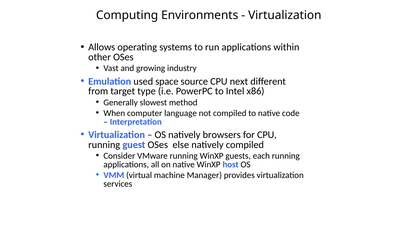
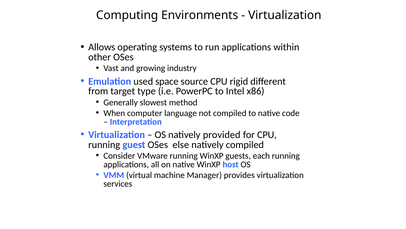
next: next -> rigid (239, 81)
browsers: browsers -> provided (222, 134)
